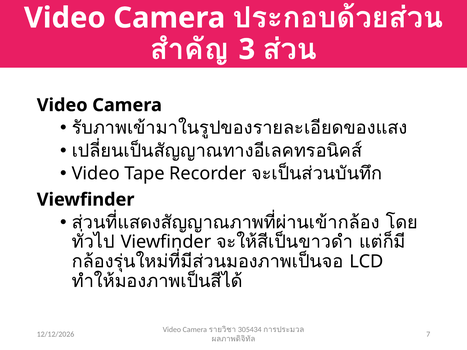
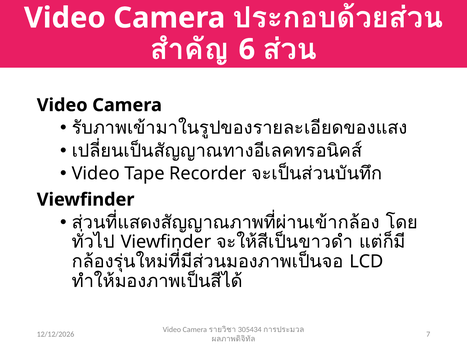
3: 3 -> 6 (247, 49)
